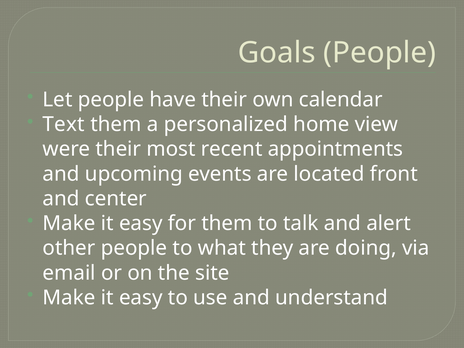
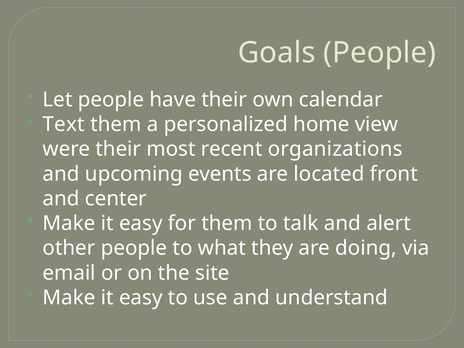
appointments: appointments -> organizations (335, 149)
